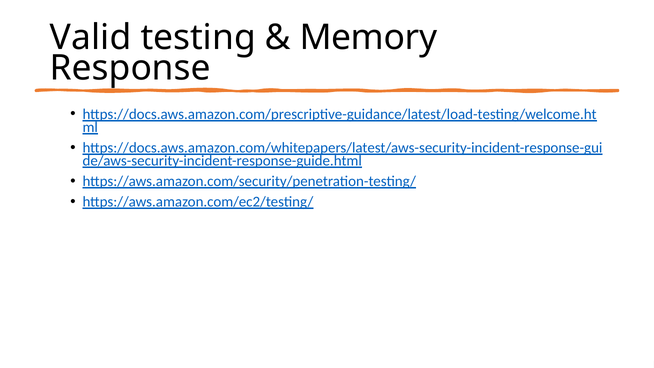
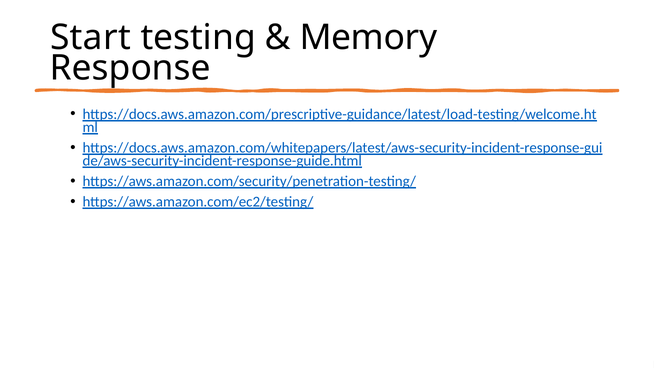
Valid: Valid -> Start (90, 37)
